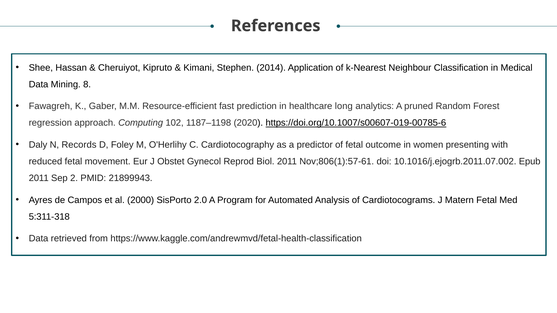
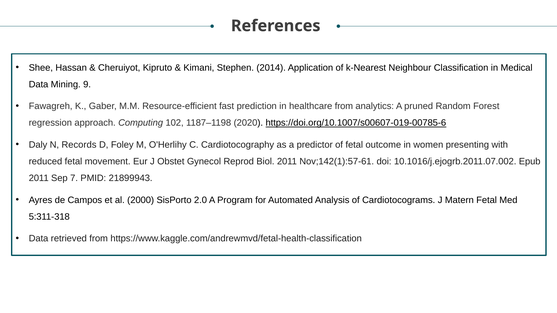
8: 8 -> 9 (87, 84)
healthcare long: long -> from (344, 106)
Nov;806(1):57-61: Nov;806(1):57-61 -> Nov;142(1):57-61 (337, 162)
2: 2 -> 7 (74, 178)
